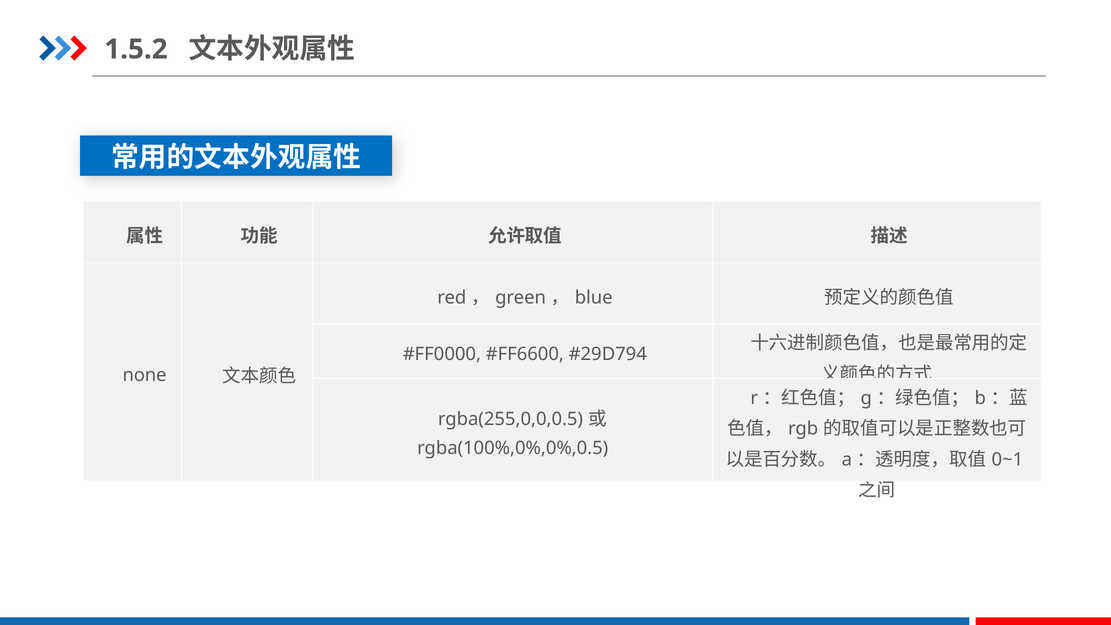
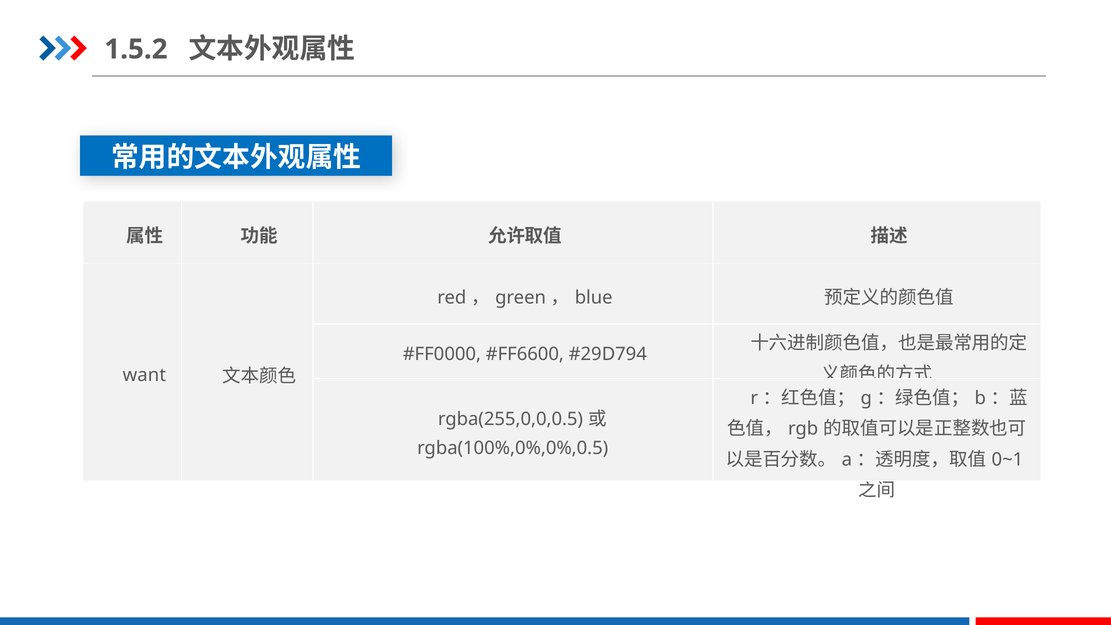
none: none -> want (144, 375)
